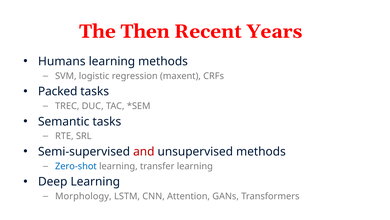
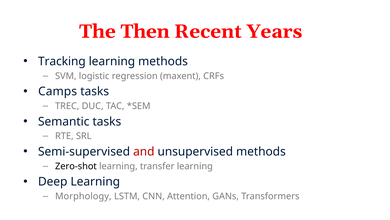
Humans: Humans -> Tracking (62, 61)
Packed: Packed -> Camps (58, 91)
Zero-shot colour: blue -> black (76, 166)
